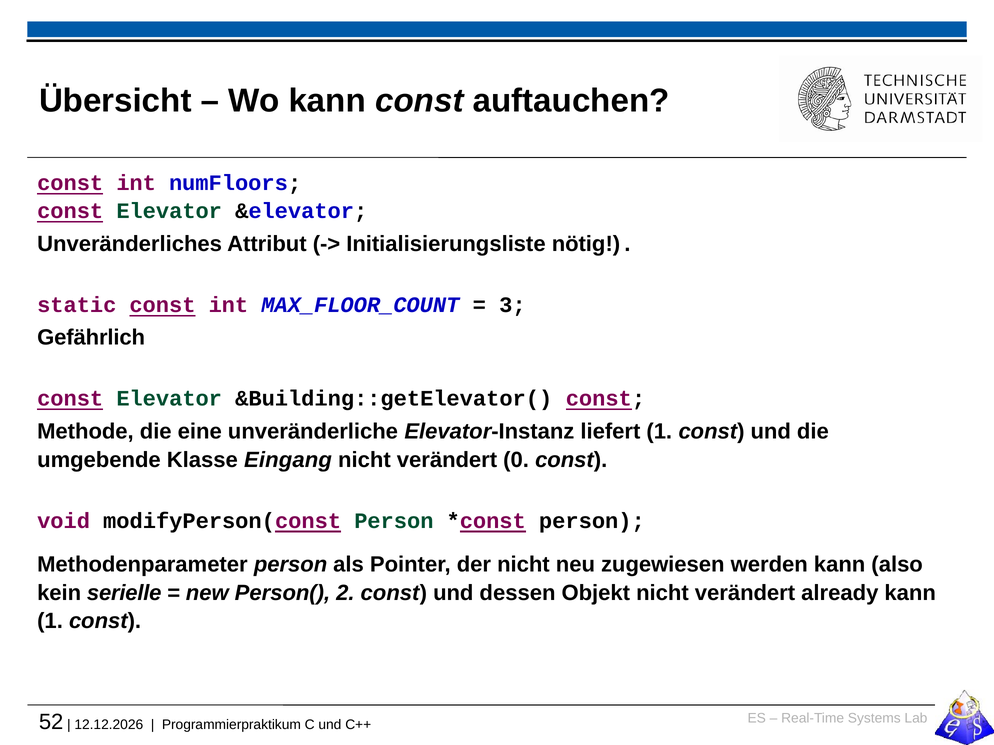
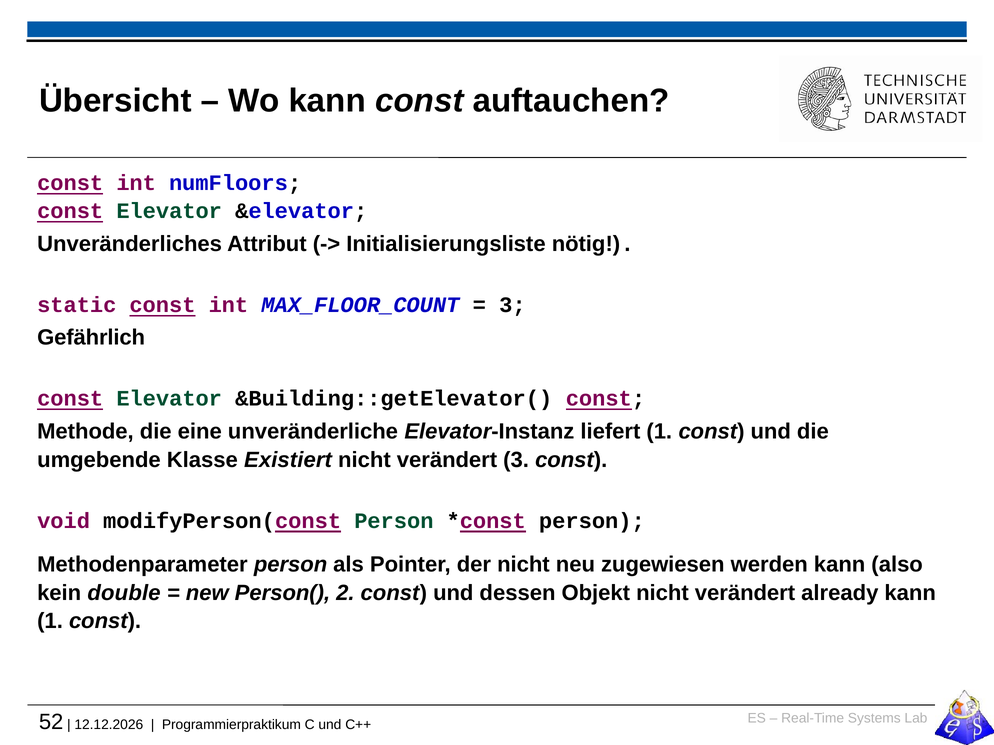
Eingang: Eingang -> Existiert (288, 460)
verändert 0: 0 -> 3 (516, 460)
serielle: serielle -> double (124, 593)
